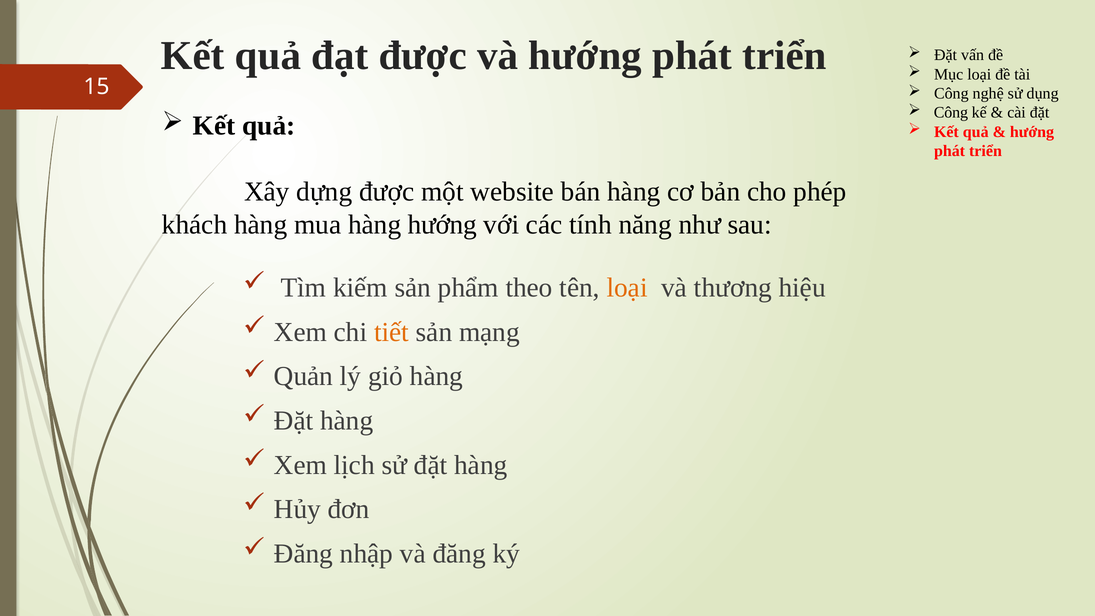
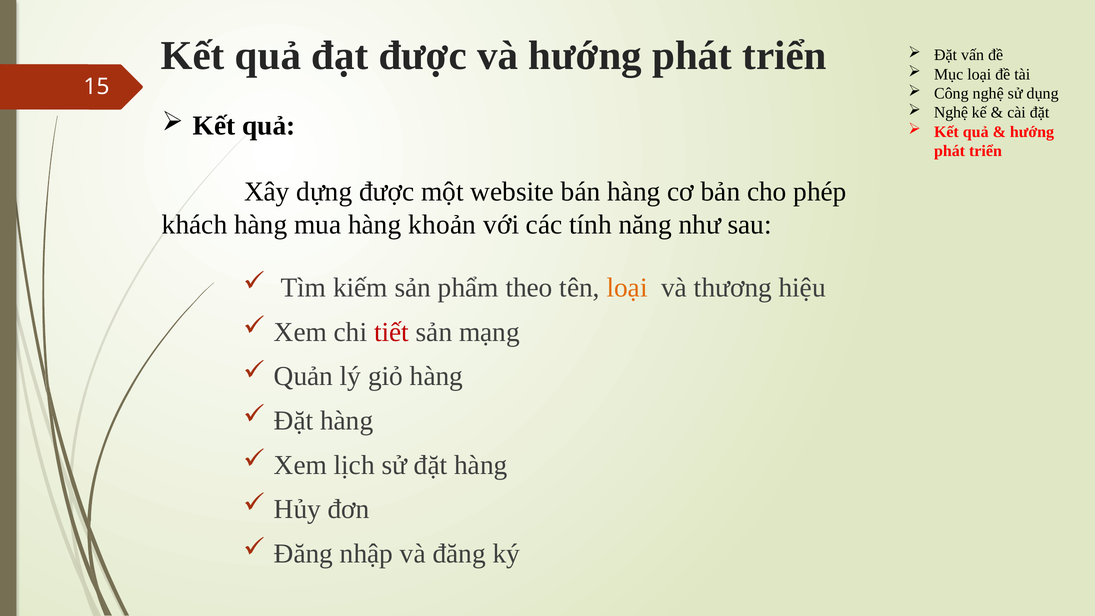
Công: Công -> Nghệ (951, 113)
hàng hướng: hướng -> khoản (442, 224)
tiết colour: orange -> red (392, 332)
